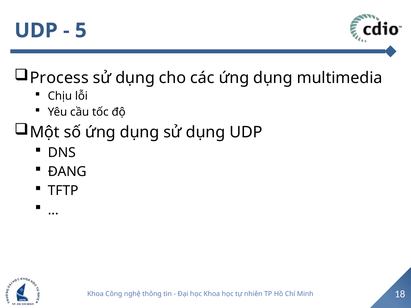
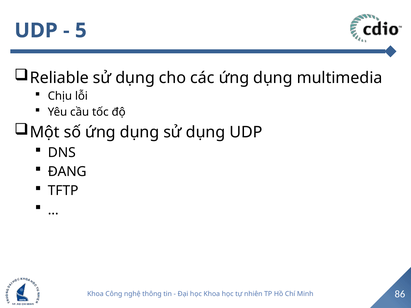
Process: Process -> Reliable (59, 78)
18: 18 -> 86 (400, 294)
